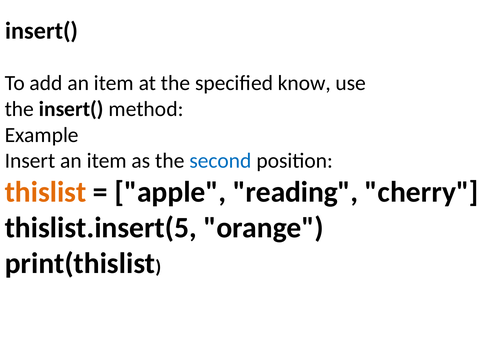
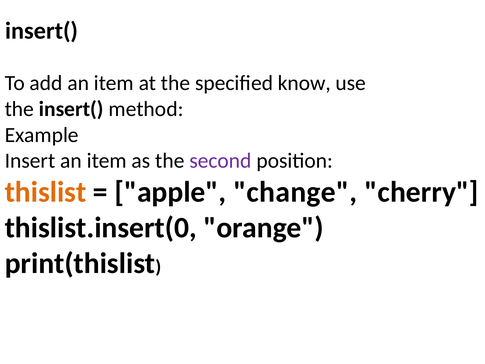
second colour: blue -> purple (220, 161)
reading: reading -> change (295, 192)
thislist.insert(5: thislist.insert(5 -> thislist.insert(0 (101, 228)
